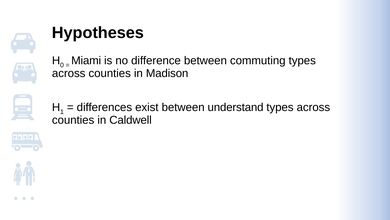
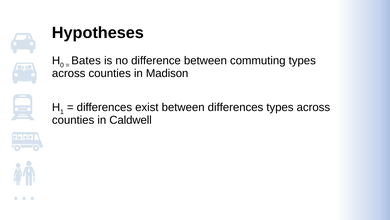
Miami: Miami -> Bates (86, 60)
between understand: understand -> differences (236, 107)
